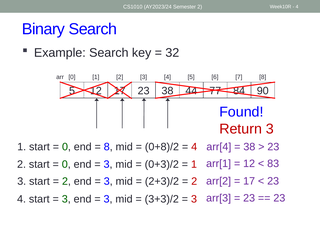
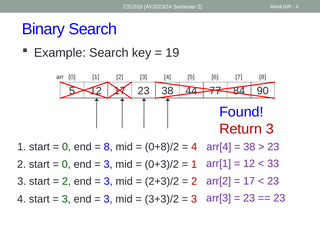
32: 32 -> 19 (172, 53)
83: 83 -> 33 (273, 164)
